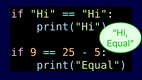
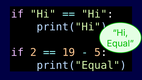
9: 9 -> 2 (33, 52)
25: 25 -> 19 (69, 52)
